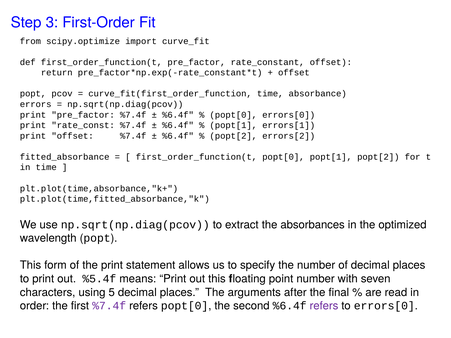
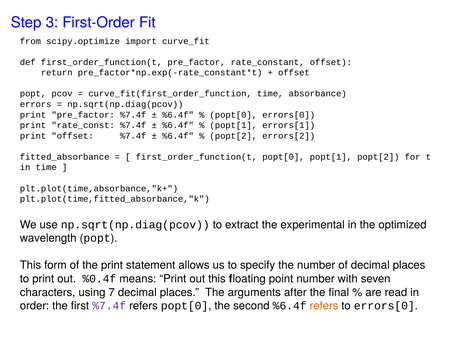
absorbances: absorbances -> experimental (313, 225)
%5.4f: %5.4f -> %0.4f (99, 279)
5: 5 -> 7 (112, 293)
refers colour: purple -> orange (324, 306)
